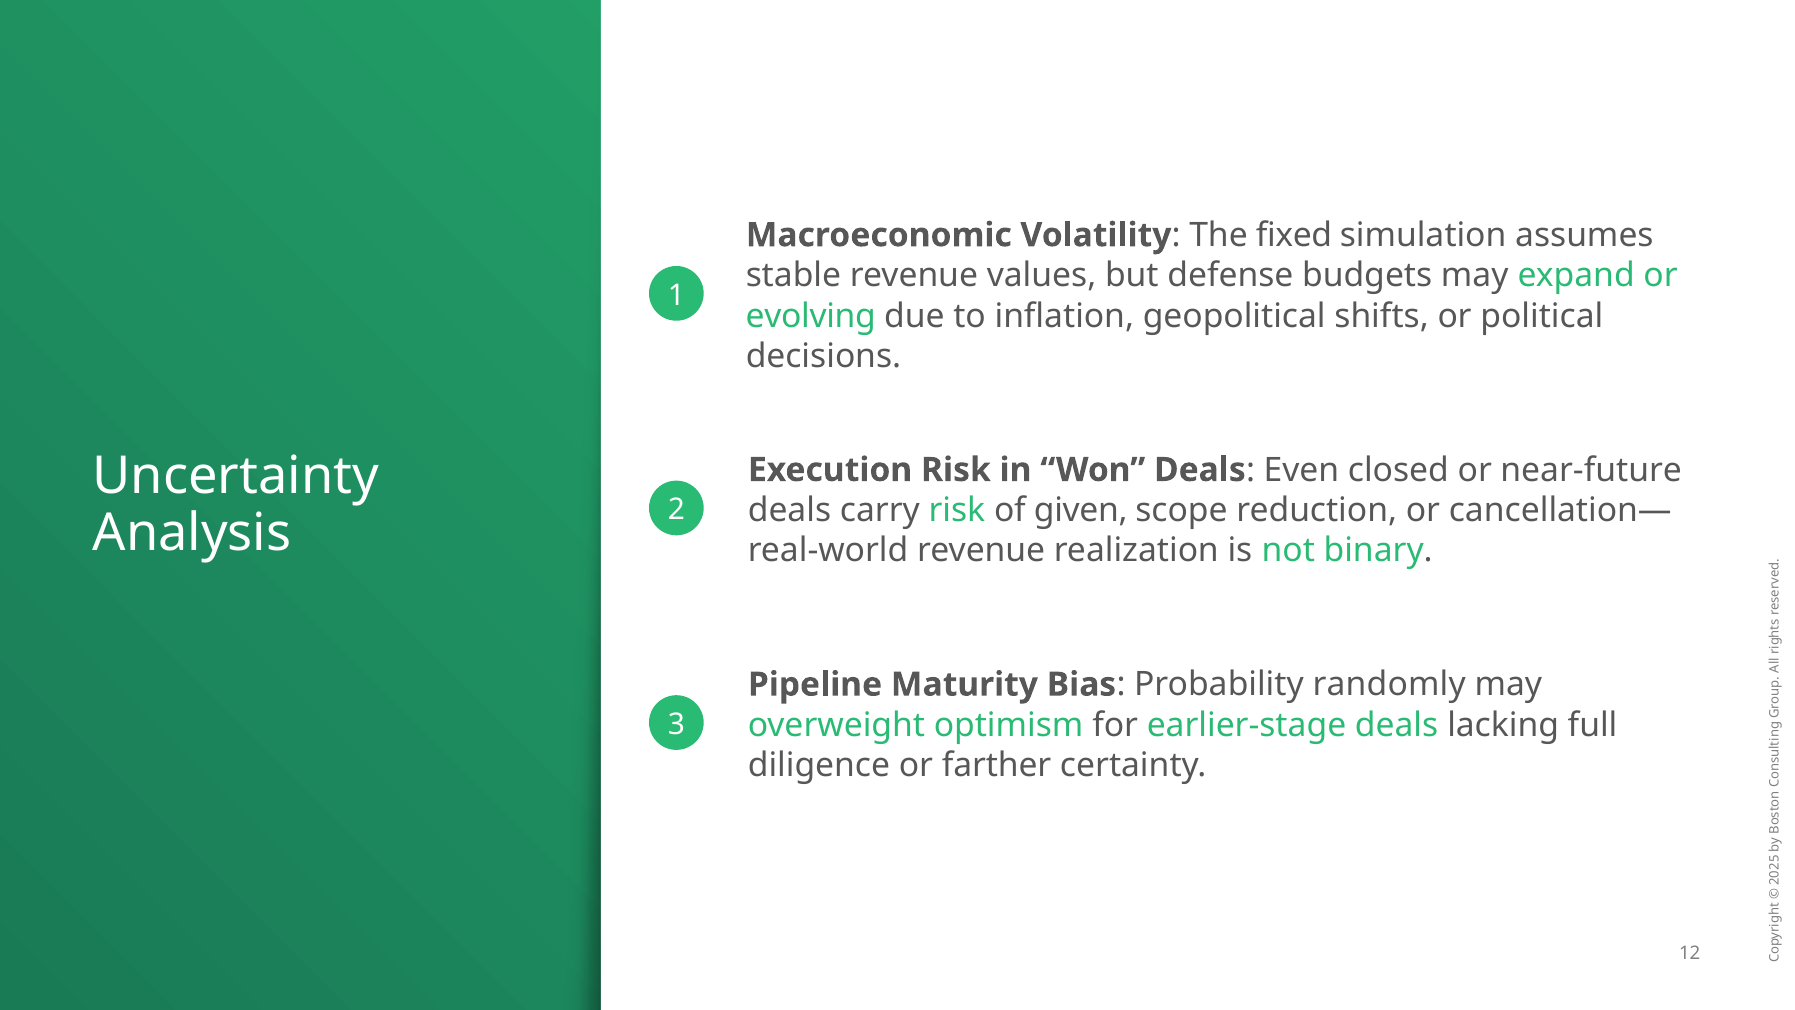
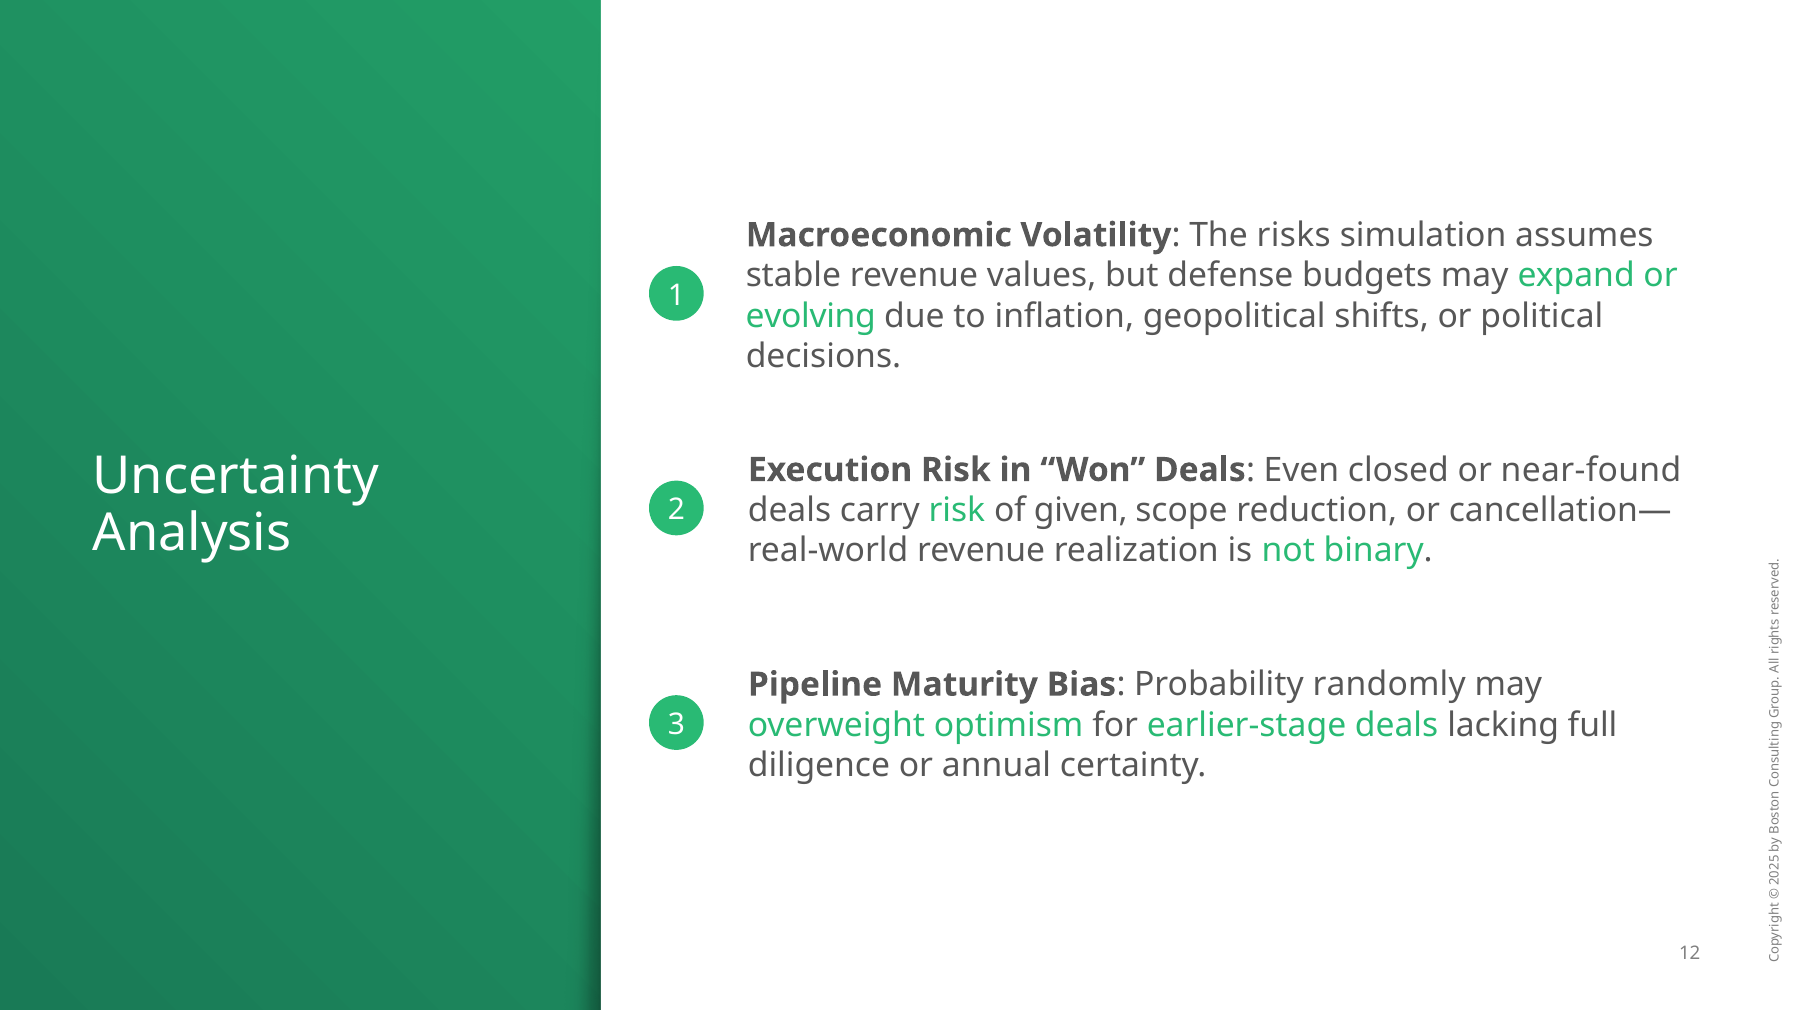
fixed: fixed -> risks (1294, 235)
near-future: near-future -> near-found (1591, 470)
farther: farther -> annual (997, 765)
